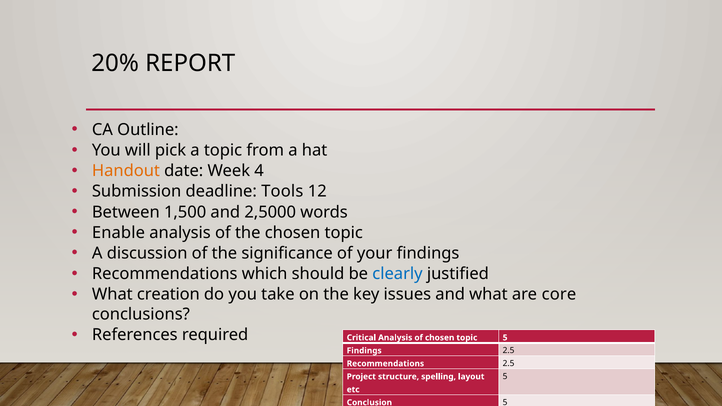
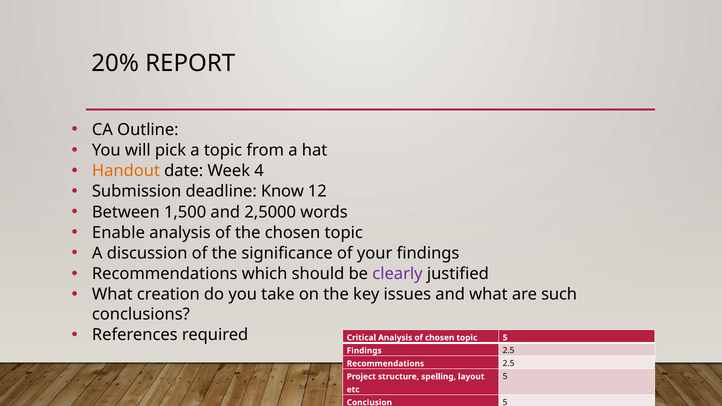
Tools: Tools -> Know (282, 192)
clearly colour: blue -> purple (398, 274)
core: core -> such (559, 295)
